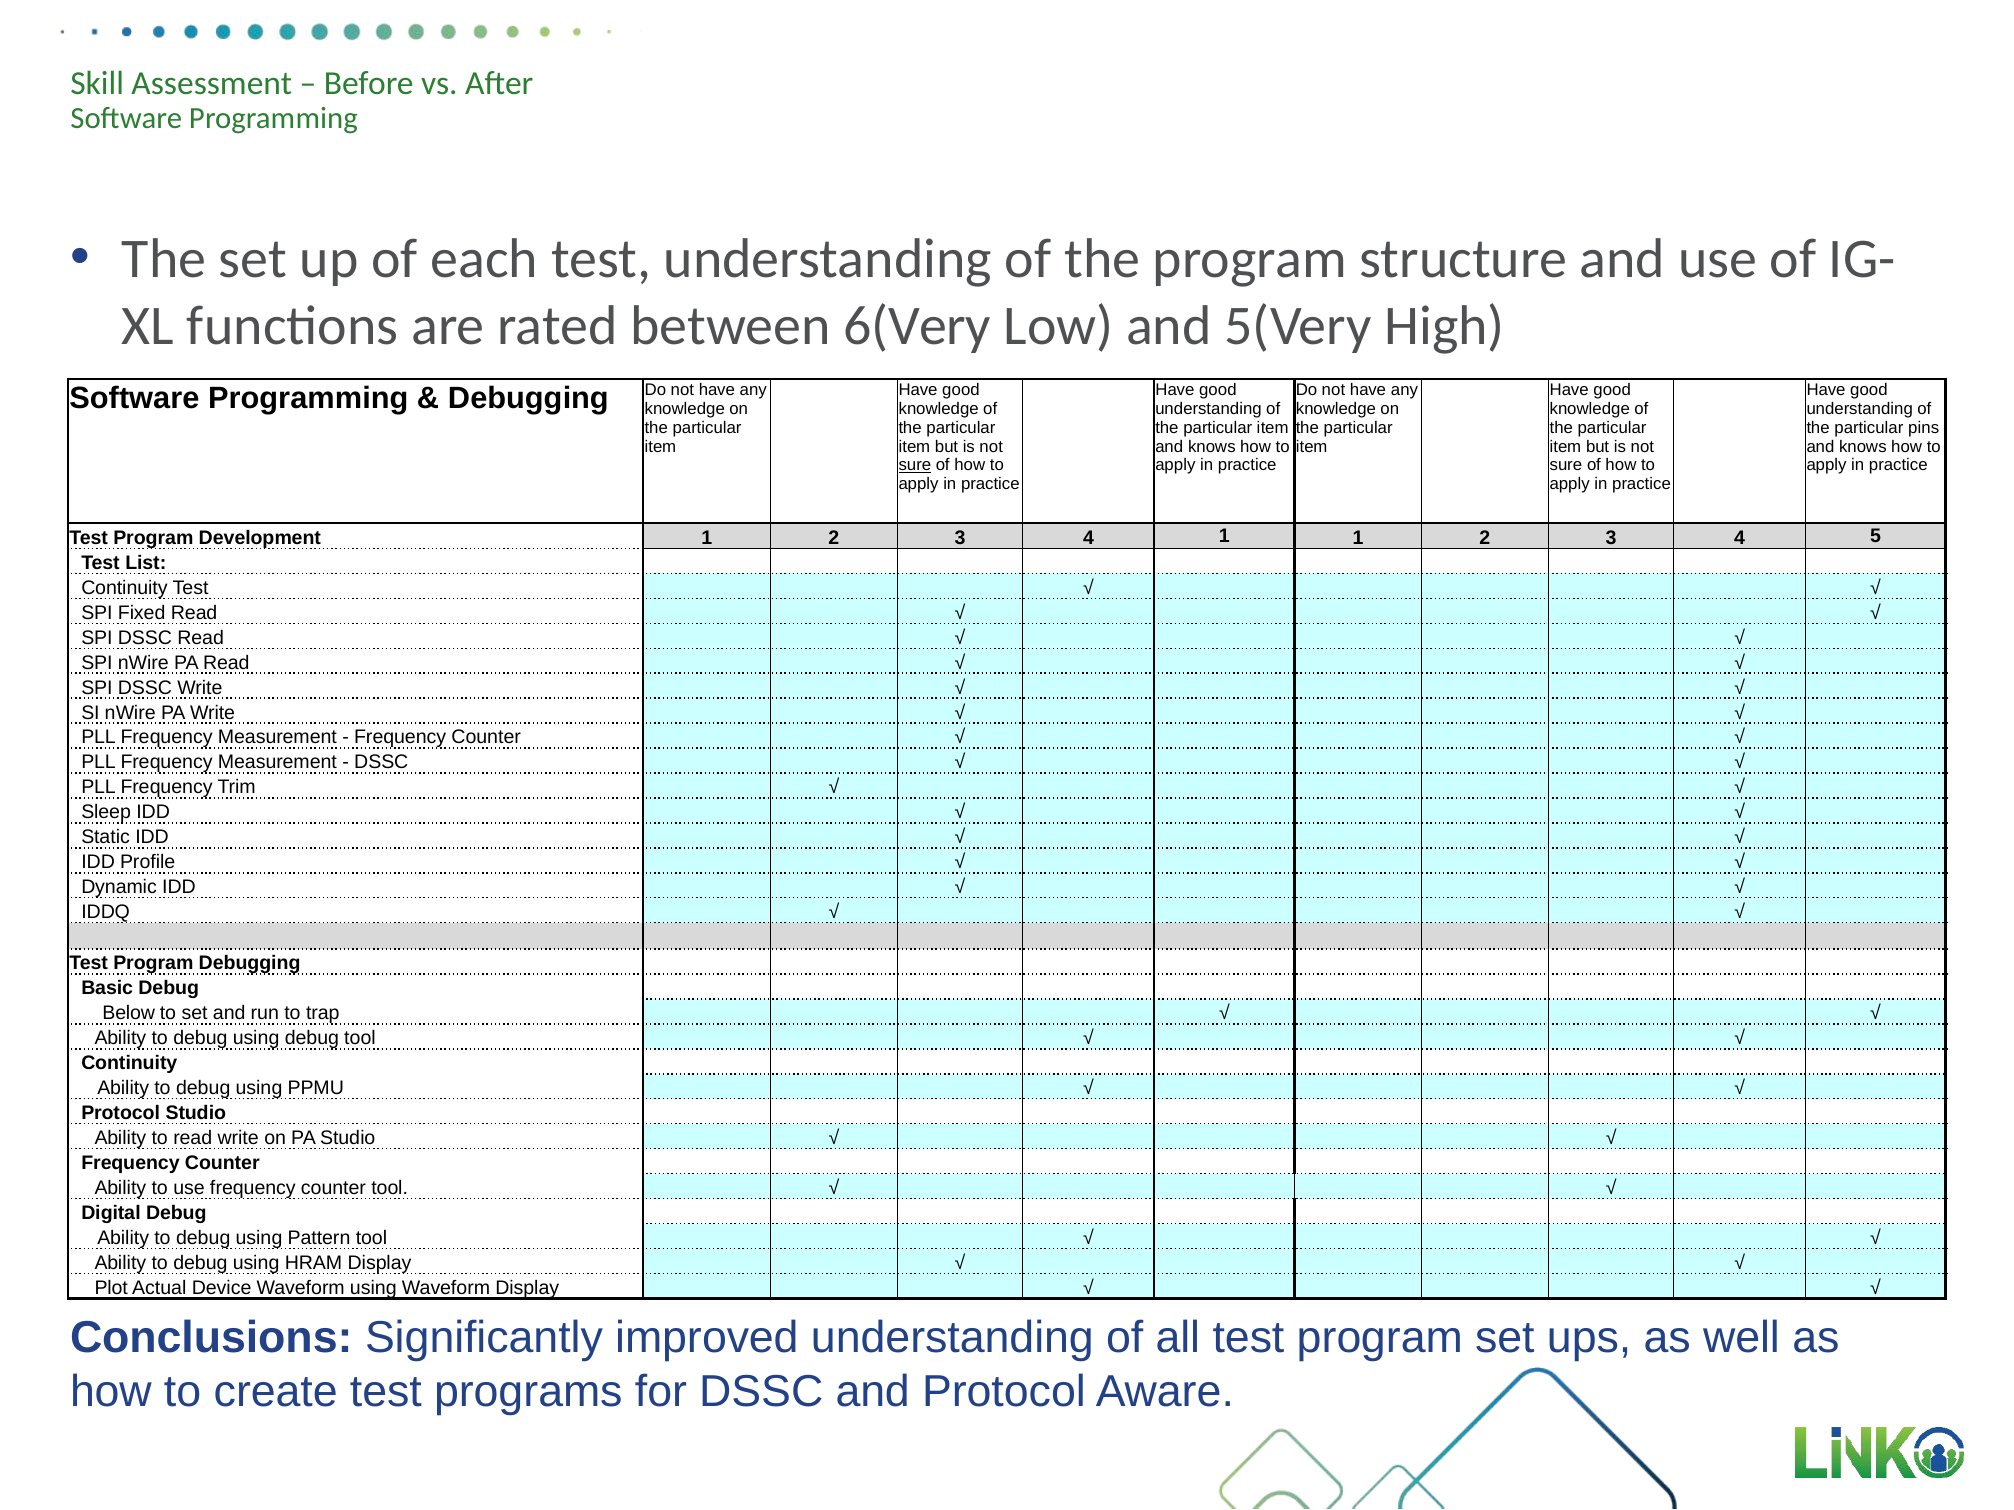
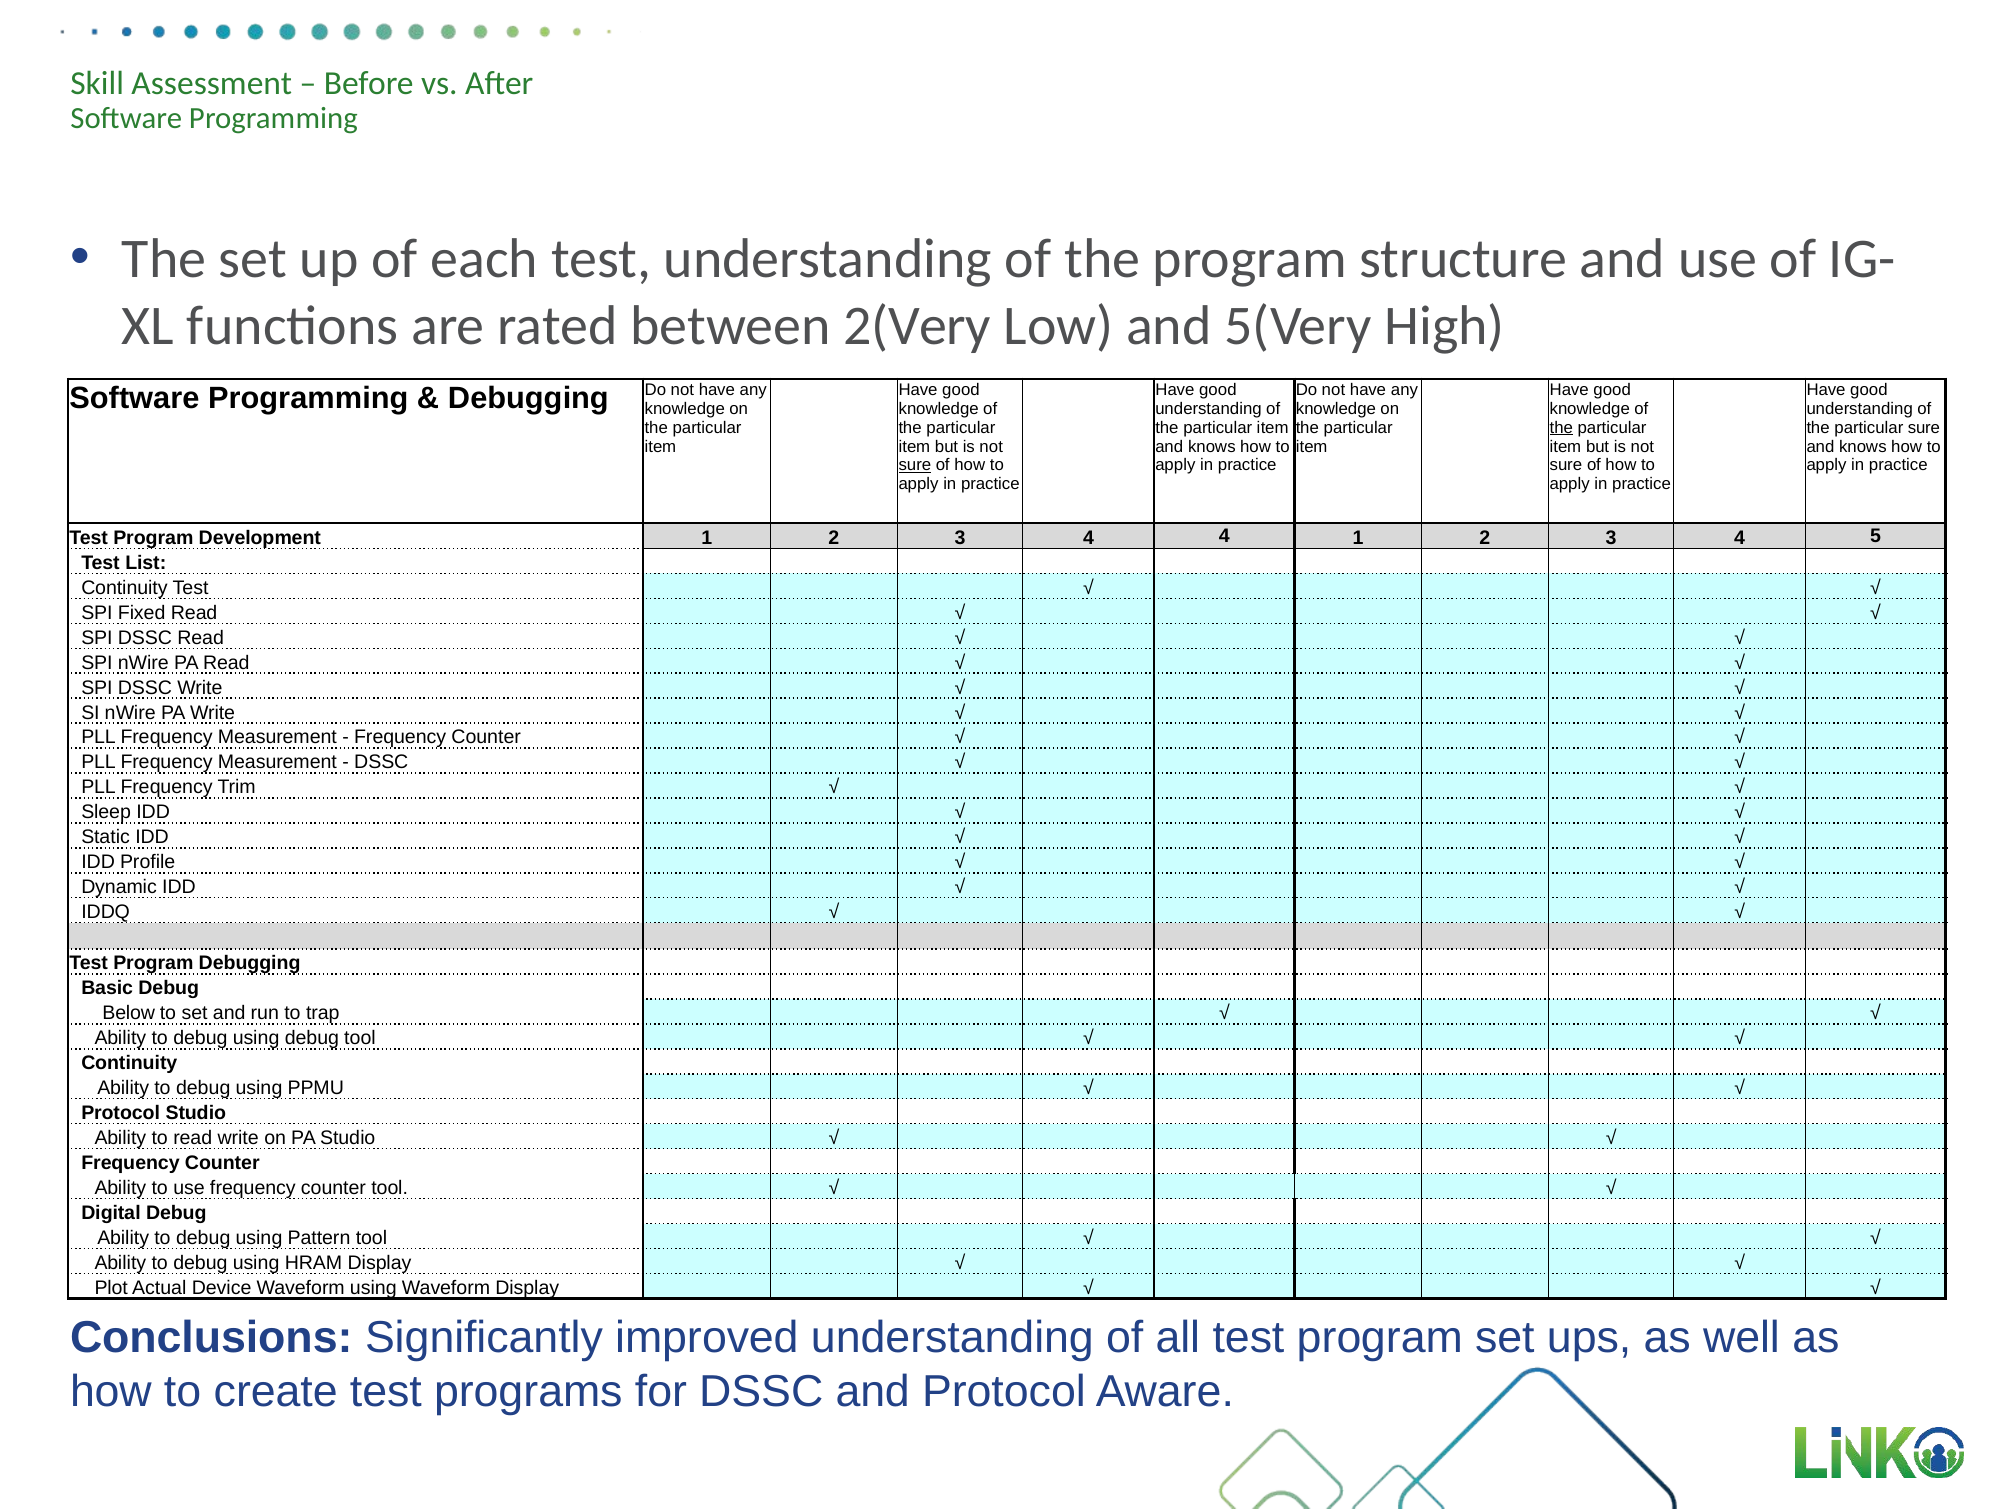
6(Very: 6(Very -> 2(Very (917, 326)
the underline: none -> present (1561, 428)
particular pins: pins -> sure (1924, 428)
4 1: 1 -> 4 (1224, 536)
